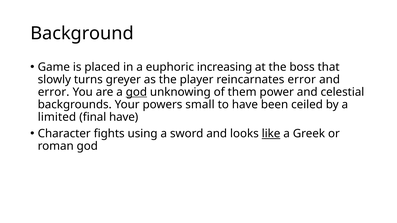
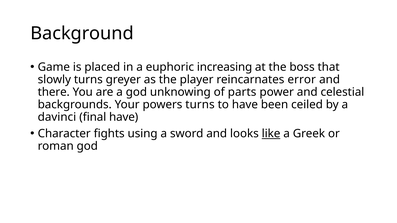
error: error -> there (54, 92)
god underline: present -> none (136, 92)
them: them -> parts (242, 92)
powers small: small -> turns (200, 105)
limited: limited -> davinci (57, 117)
